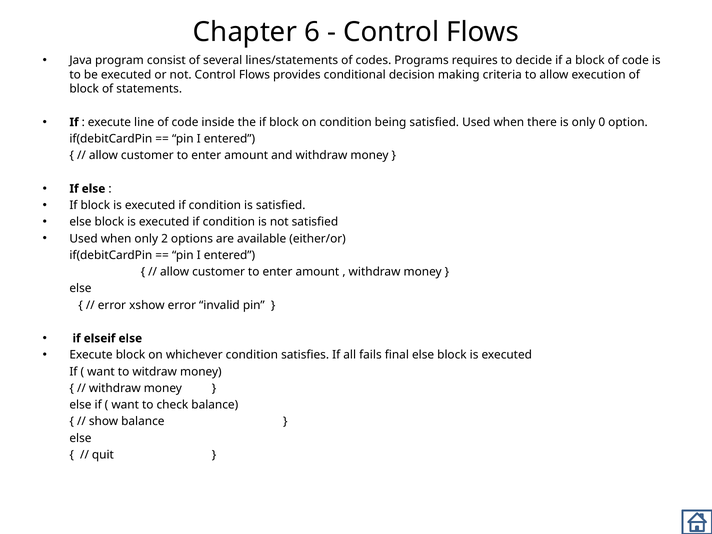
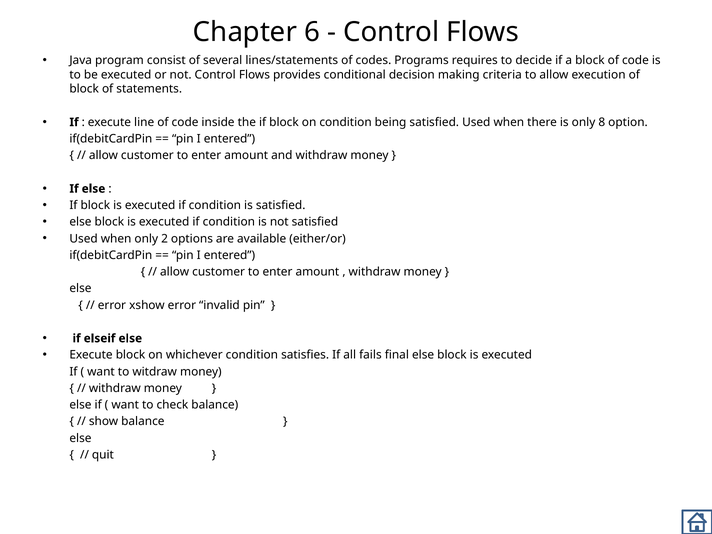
0: 0 -> 8 (602, 122)
